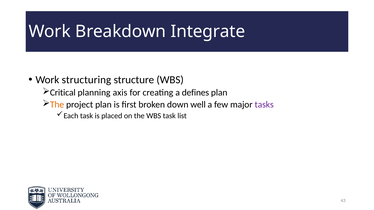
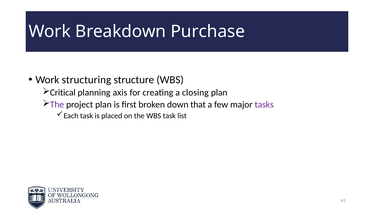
Integrate: Integrate -> Purchase (208, 31)
defines: defines -> closing (195, 93)
The colour: orange -> purple (57, 105)
well: well -> that (198, 105)
